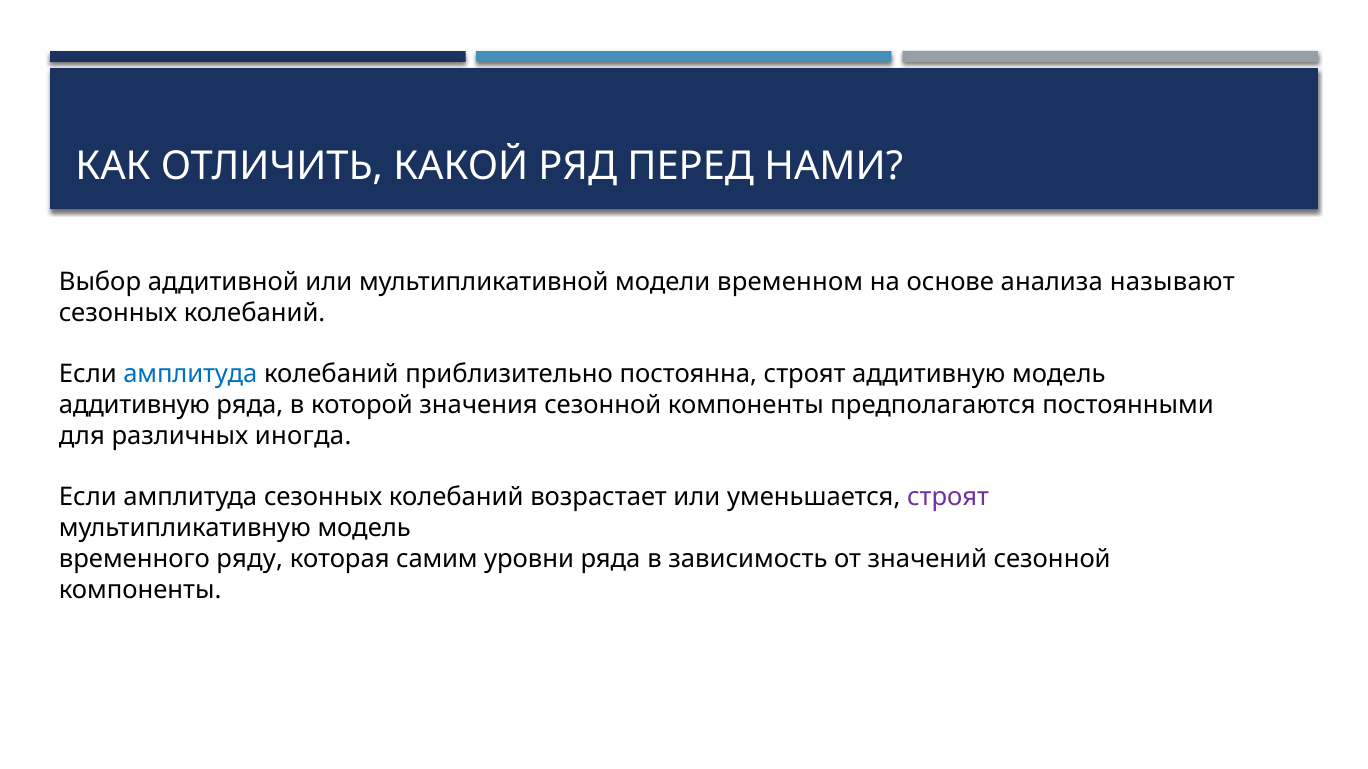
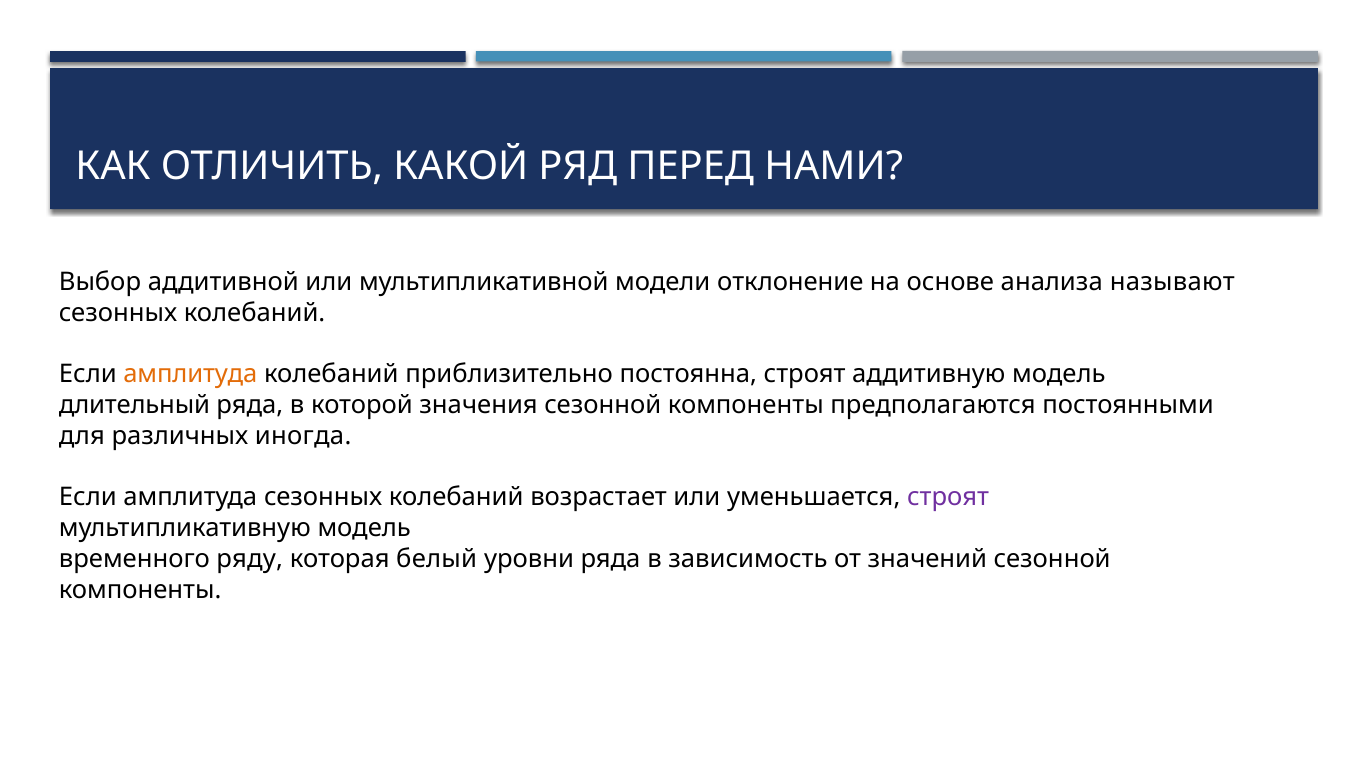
временном: временном -> отклонение (790, 282)
амплитуда colour: blue -> orange (190, 375)
аддитивную: аддитивную -> длительный (134, 405)
самим: самим -> белый (437, 559)
